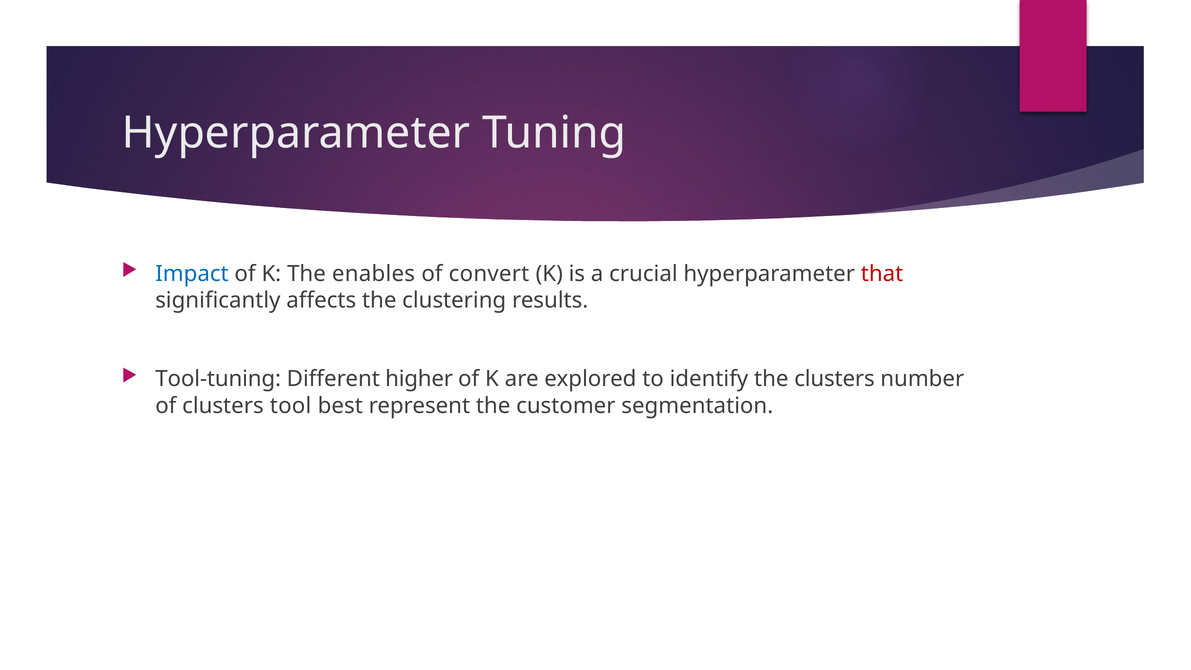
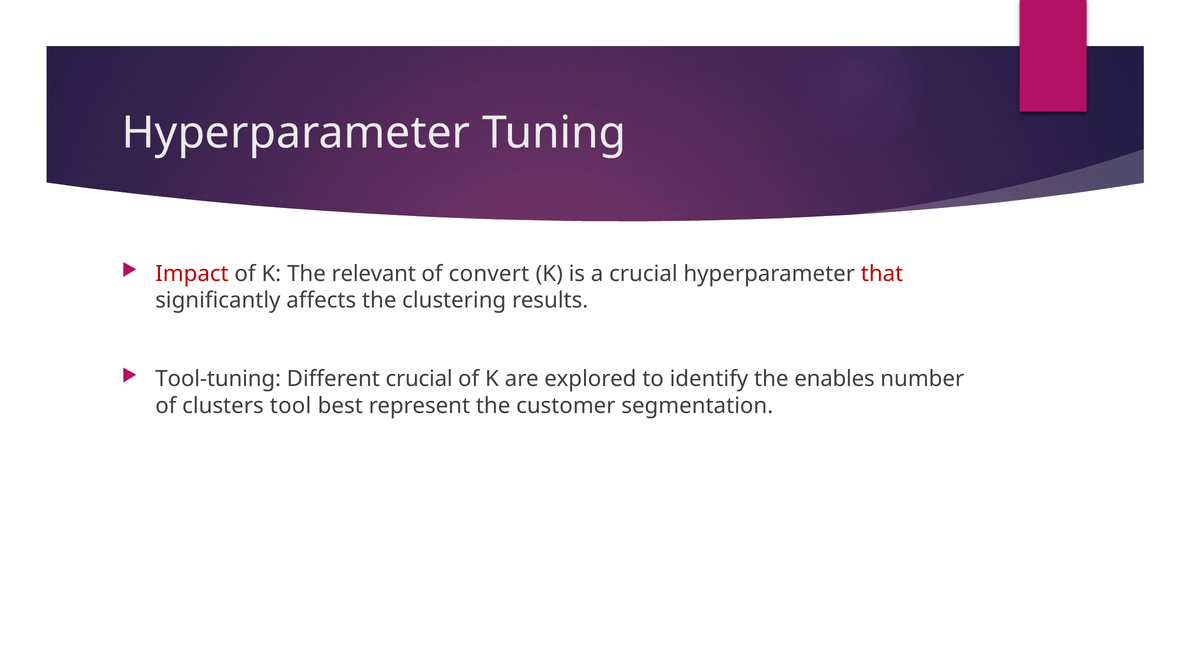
Impact colour: blue -> red (192, 274)
enables: enables -> relevant (374, 274)
Different higher: higher -> crucial (419, 379)
the clusters: clusters -> enables (835, 379)
